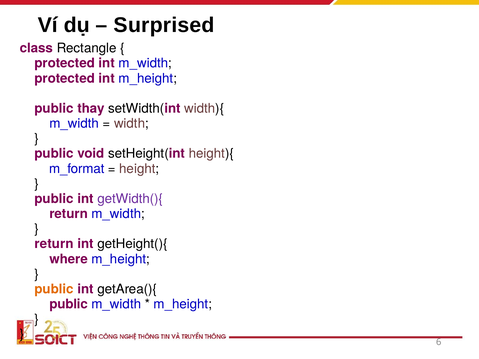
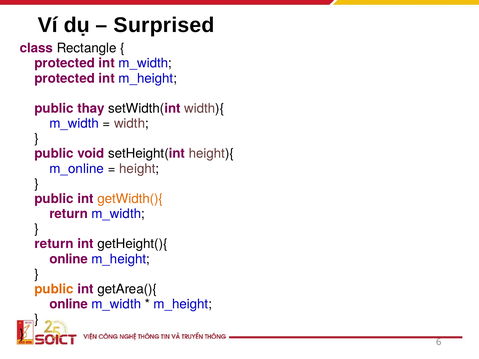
m_format: m_format -> m_online (77, 169)
getWidth(){ colour: purple -> orange (130, 199)
where: where -> online (69, 259)
public: public -> online (69, 304)
